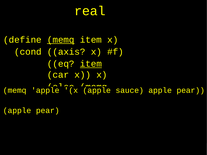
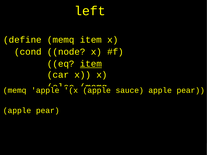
real: real -> left (90, 11)
memq underline: present -> none (61, 40)
axis: axis -> node (66, 52)
